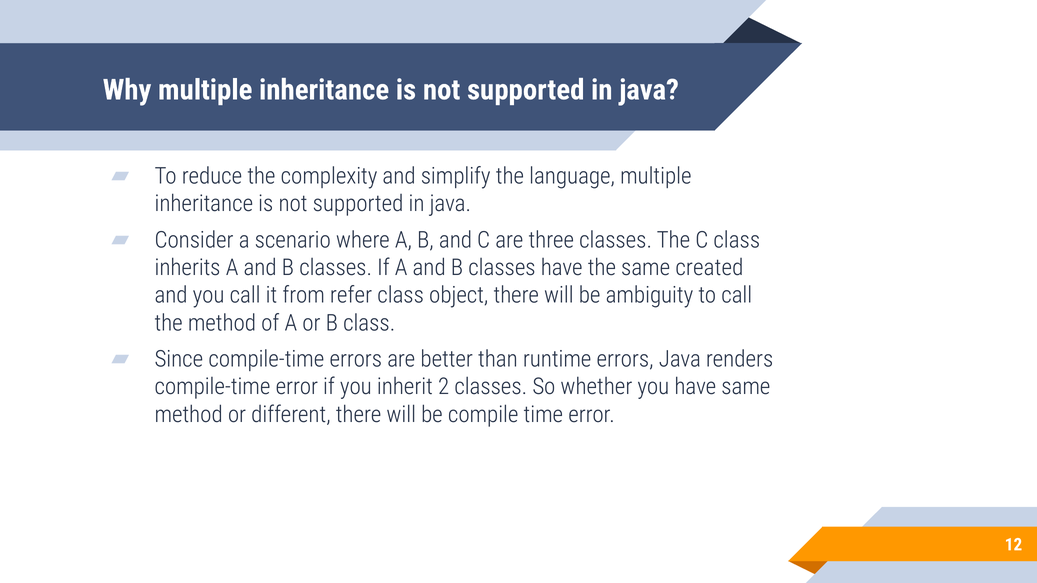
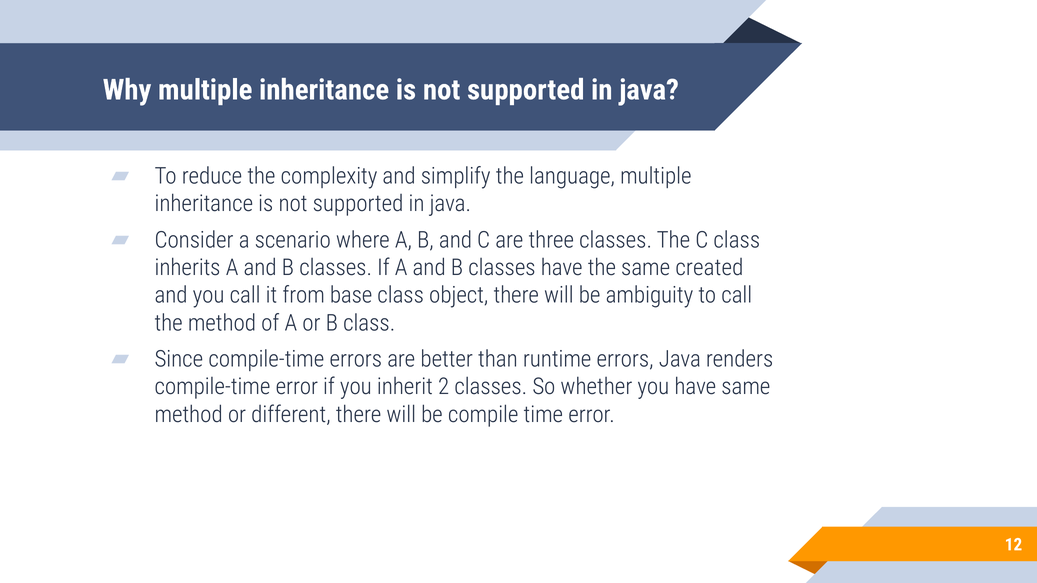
refer: refer -> base (351, 296)
